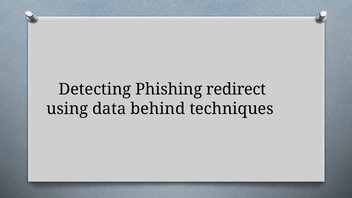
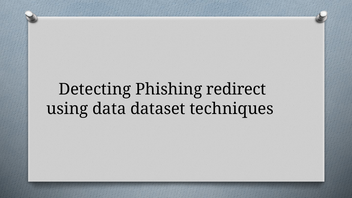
behind: behind -> dataset (158, 109)
